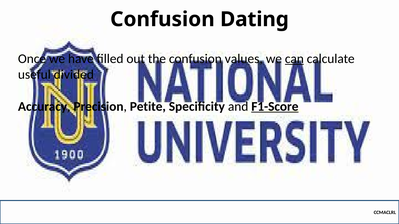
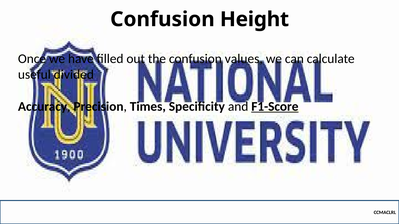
Dating: Dating -> Height (254, 19)
can underline: present -> none (294, 59)
Petite: Petite -> Times (148, 107)
